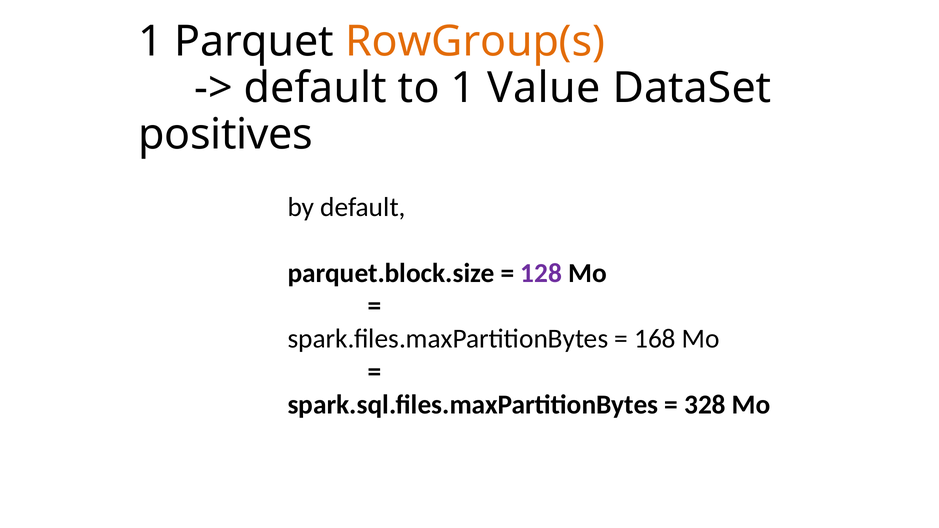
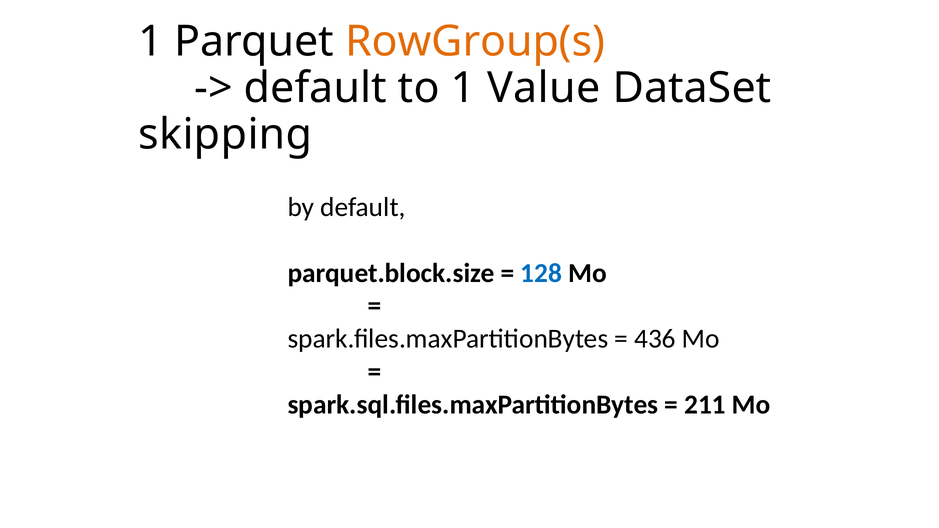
positives: positives -> skipping (225, 134)
128 colour: purple -> blue (541, 273)
168: 168 -> 436 (655, 339)
328: 328 -> 211 (705, 405)
